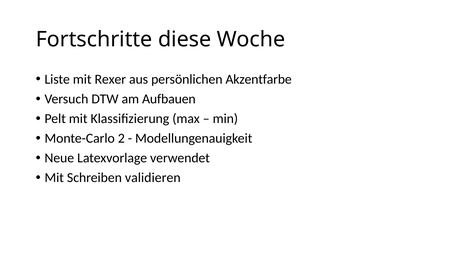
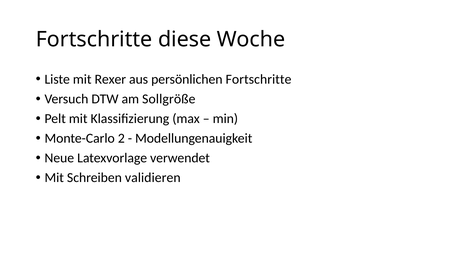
persönlichen Akzentfarbe: Akzentfarbe -> Fortschritte (259, 79)
Aufbauen: Aufbauen -> Sollgröße (169, 99)
